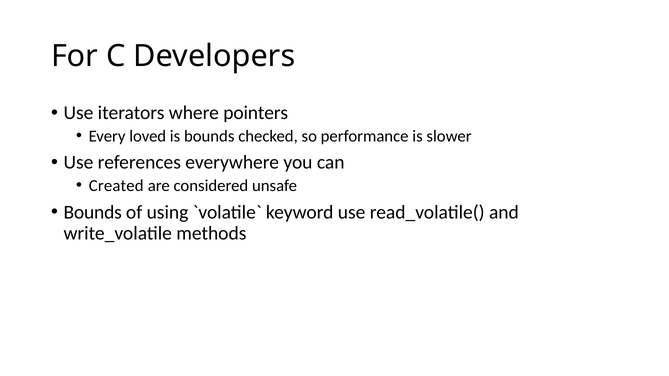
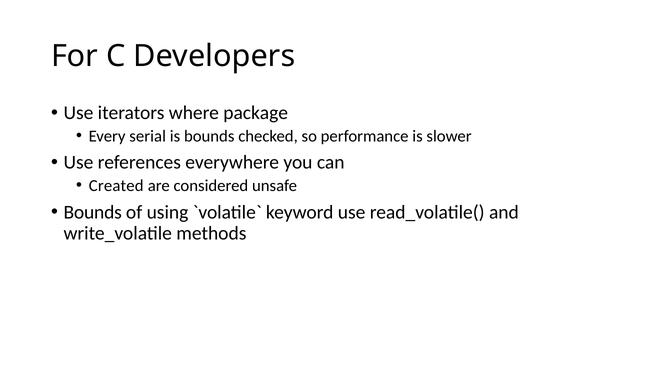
pointers: pointers -> package (256, 113)
loved: loved -> serial (148, 136)
